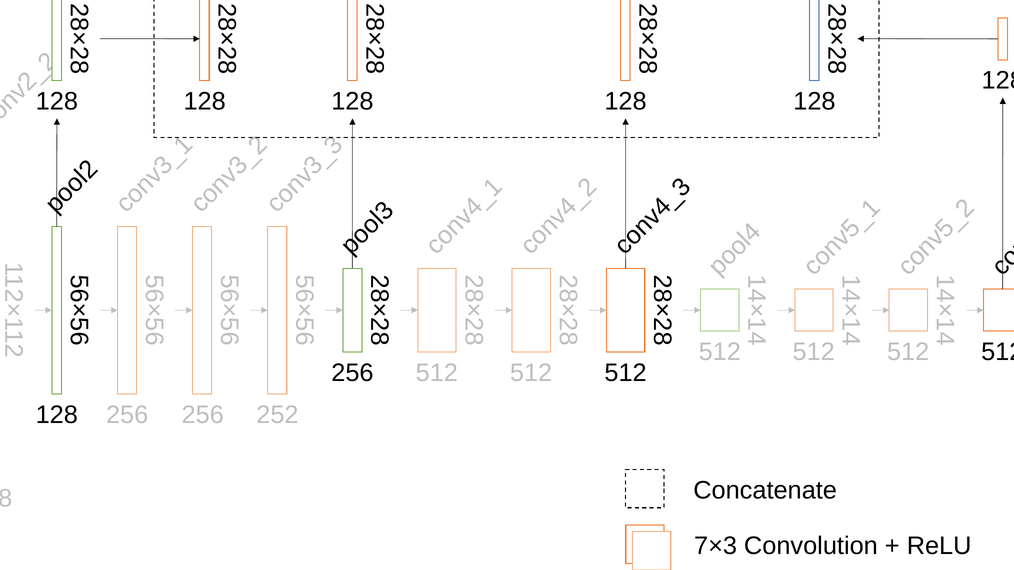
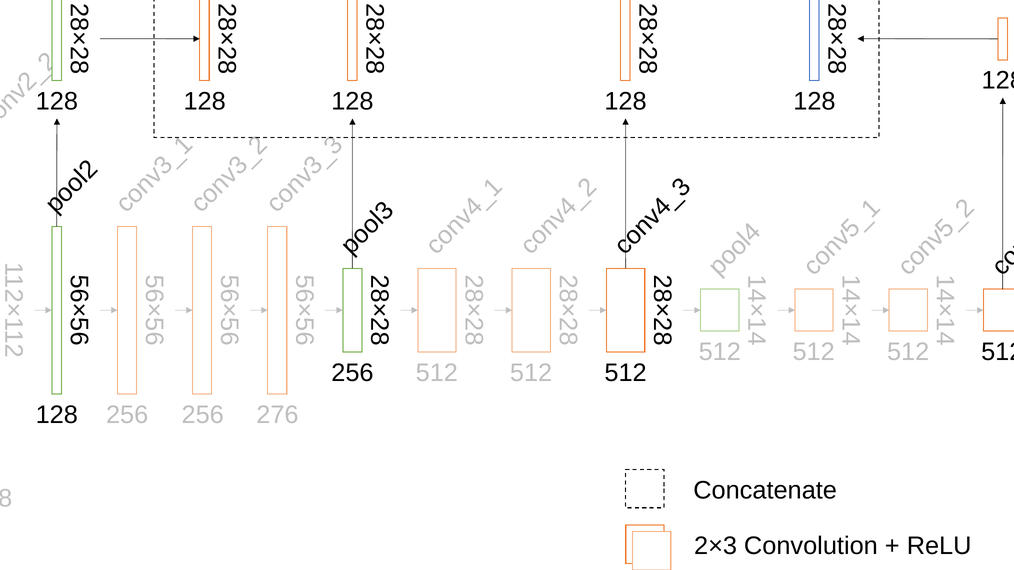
252: 252 -> 276 (277, 415)
7×3: 7×3 -> 2×3 (716, 546)
